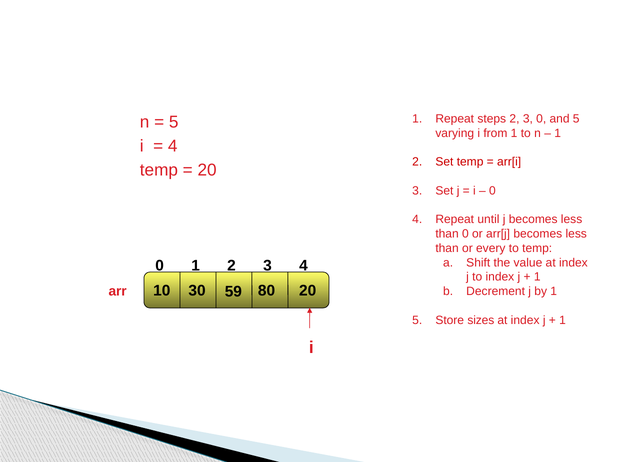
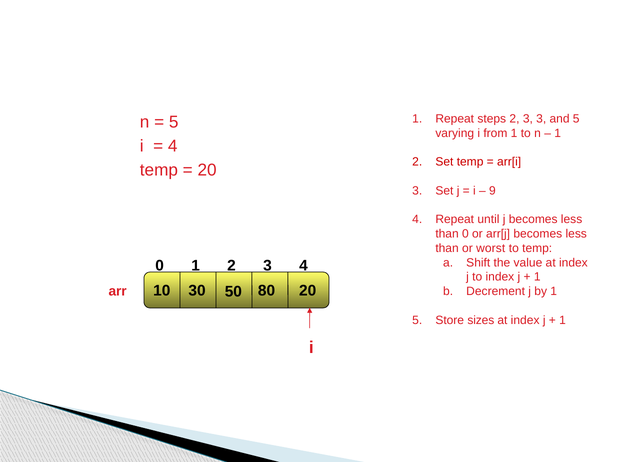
3 0: 0 -> 3 (541, 119)
0: 0 -> 9 (492, 191)
every: every -> worst (491, 249)
59: 59 -> 50 (233, 292)
